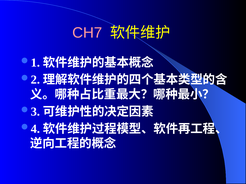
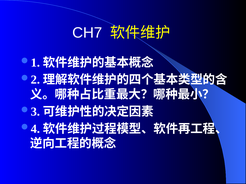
CH7 colour: pink -> white (87, 33)
